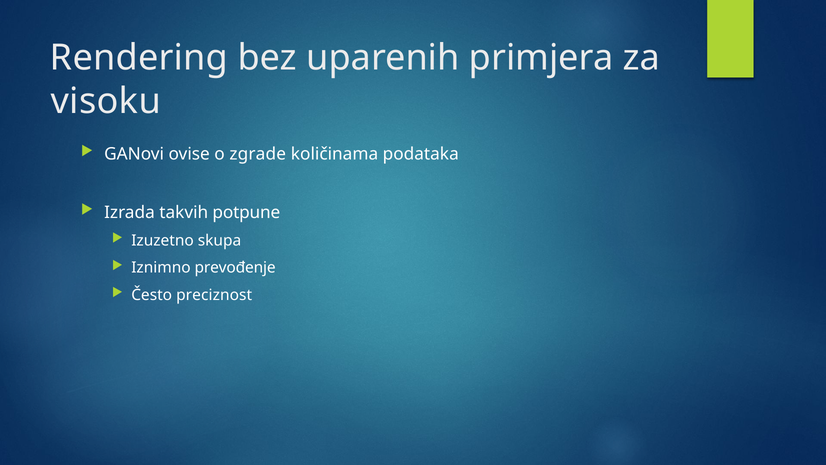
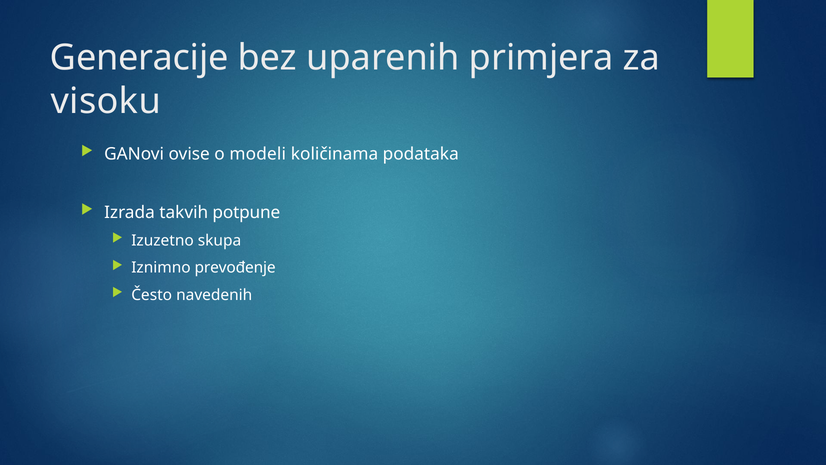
Rendering: Rendering -> Generacije (139, 58)
zgrade: zgrade -> modeli (258, 154)
preciznost: preciznost -> navedenih (214, 295)
